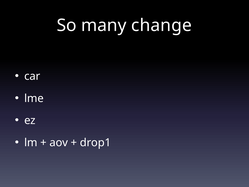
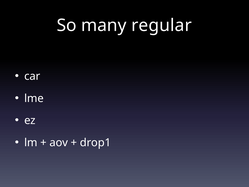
change: change -> regular (161, 25)
